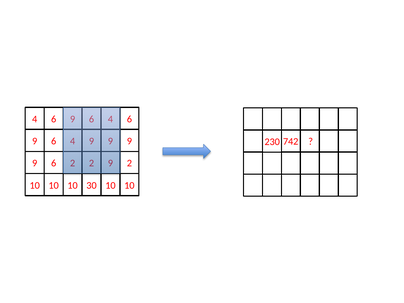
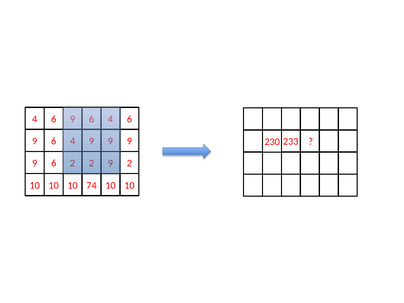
742: 742 -> 233 (291, 141)
30: 30 -> 74 (92, 185)
